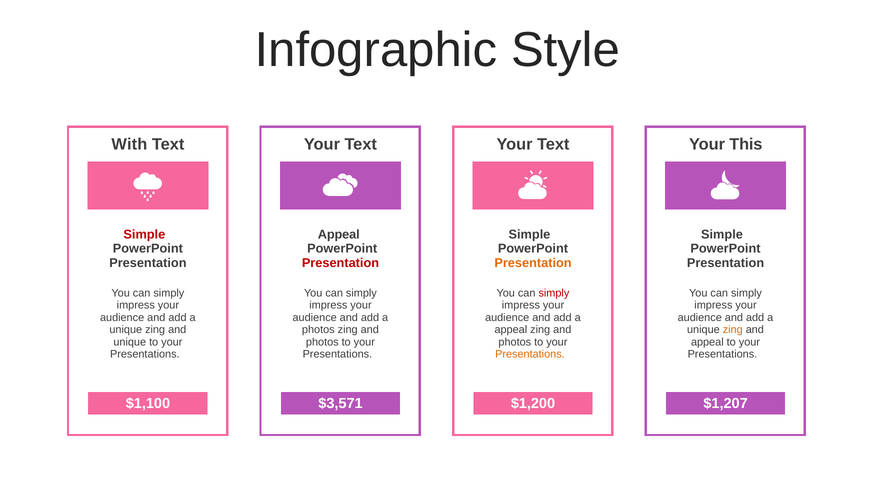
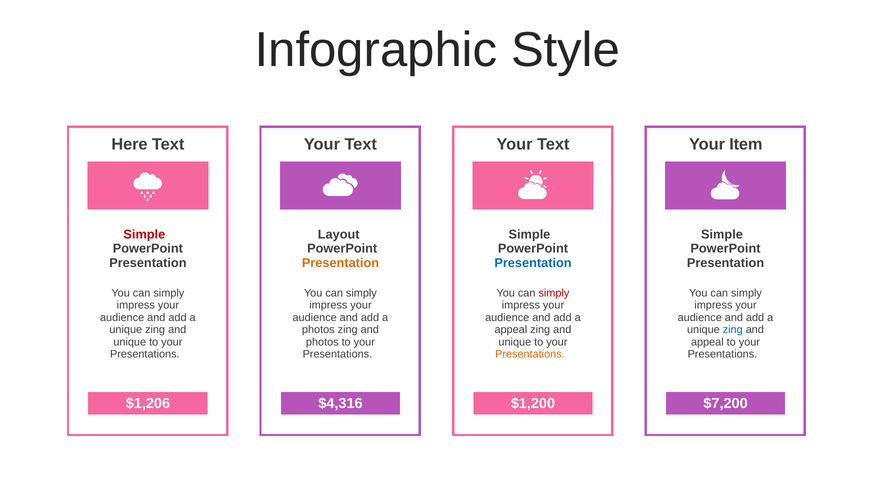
With: With -> Here (129, 144)
This: This -> Item (746, 144)
Appeal: Appeal -> Layout (339, 234)
Presentation colour: red -> orange (340, 263)
Presentation colour: orange -> blue (533, 263)
zing colour: orange -> blue (733, 330)
photos: photos -> unique (515, 342)
$1,100: $1,100 -> $1,206 (148, 404)
$3,571: $3,571 -> $4,316 (340, 404)
$1,207: $1,207 -> $7,200 (726, 404)
